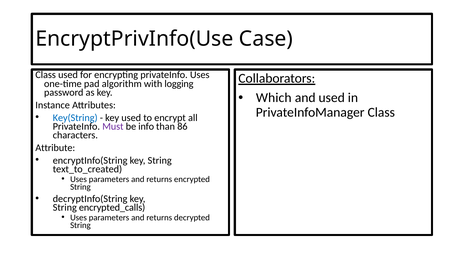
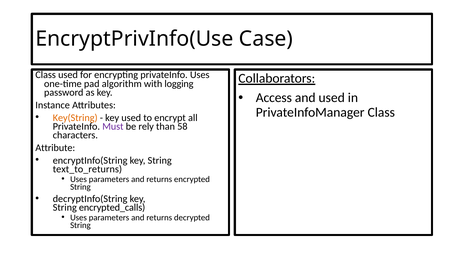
Which: Which -> Access (274, 98)
Key(String colour: blue -> orange (75, 118)
info: info -> rely (146, 126)
86: 86 -> 58 (182, 126)
text_to_created: text_to_created -> text_to_returns (87, 169)
